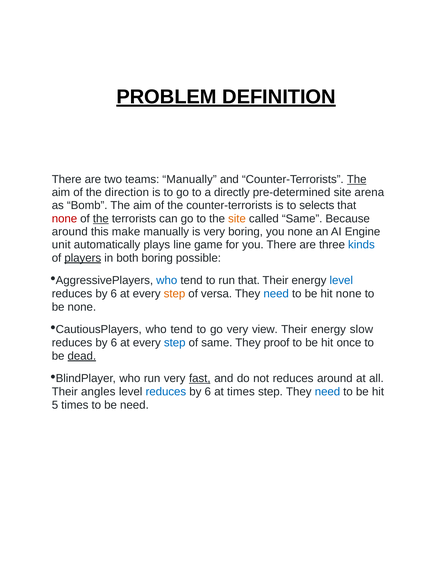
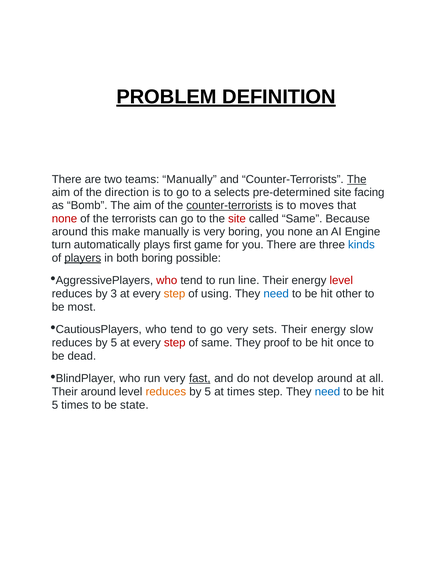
directly: directly -> selects (232, 193)
arena: arena -> facing (369, 193)
counter-terrorists underline: none -> present (229, 206)
selects: selects -> moves (317, 206)
the underline: present -> none (101, 219)
site colour: orange -> red (237, 219)
unit: unit -> turn (61, 245)
line: line -> first (182, 245)
who colour: blue -> red (167, 281)
run that: that -> line (249, 281)
level colour: blue -> red (341, 281)
6: 6 -> 3 (114, 294)
versa: versa -> using (216, 294)
hit none: none -> other (349, 294)
be none: none -> most (82, 307)
view: view -> sets (265, 330)
6: 6 -> 5 (114, 343)
step colour: blue -> red (175, 343)
dead underline: present -> none (82, 356)
not reduces: reduces -> develop (293, 379)
Their angles: angles -> around (98, 392)
reduces colour: blue -> orange (166, 392)
6: 6 -> 5 (208, 392)
be need: need -> state (134, 405)
